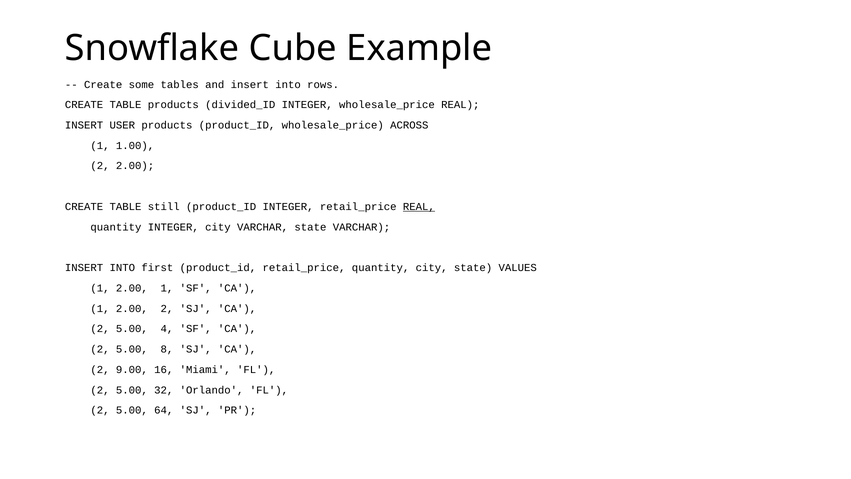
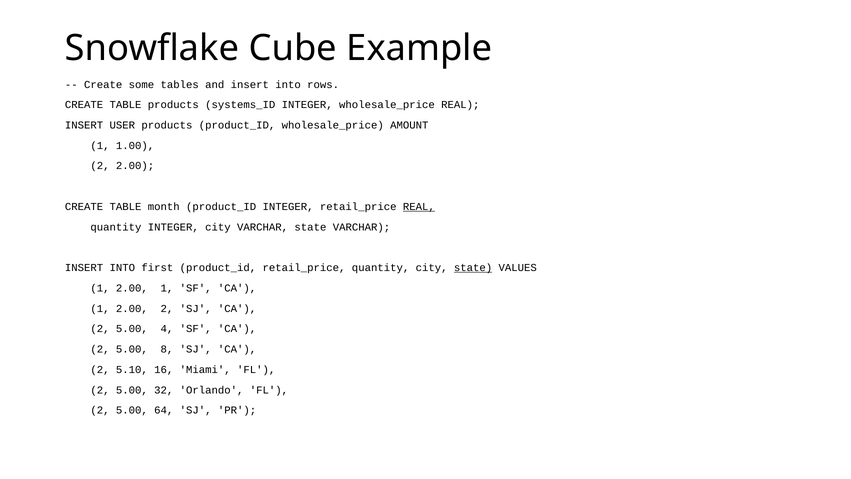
divided_ID: divided_ID -> systems_ID (240, 105)
ACROSS: ACROSS -> AMOUNT (409, 125)
still: still -> month (164, 207)
state underline: none -> present (473, 268)
9.00: 9.00 -> 5.10 (132, 369)
